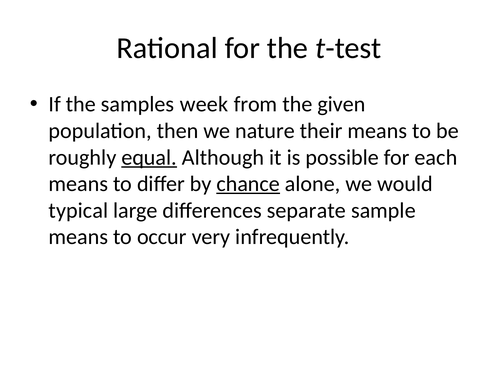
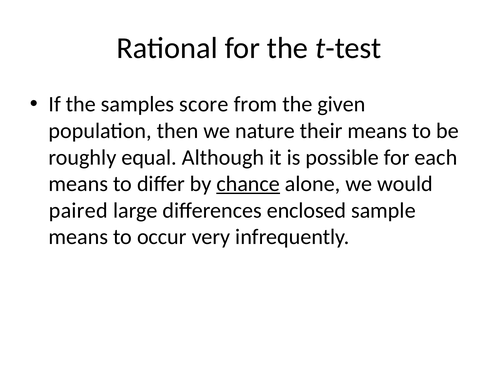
week: week -> score (204, 104)
equal underline: present -> none (149, 158)
typical: typical -> paired (78, 211)
separate: separate -> enclosed (306, 211)
